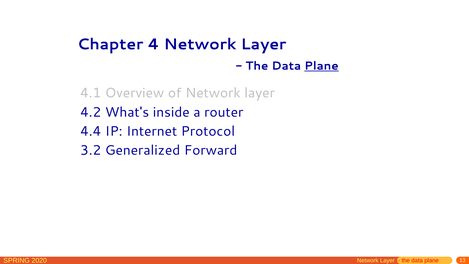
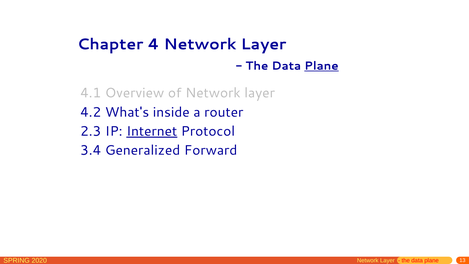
4.4: 4.4 -> 2.3 (91, 131)
Internet underline: none -> present (152, 131)
3.2: 3.2 -> 3.4 (91, 150)
